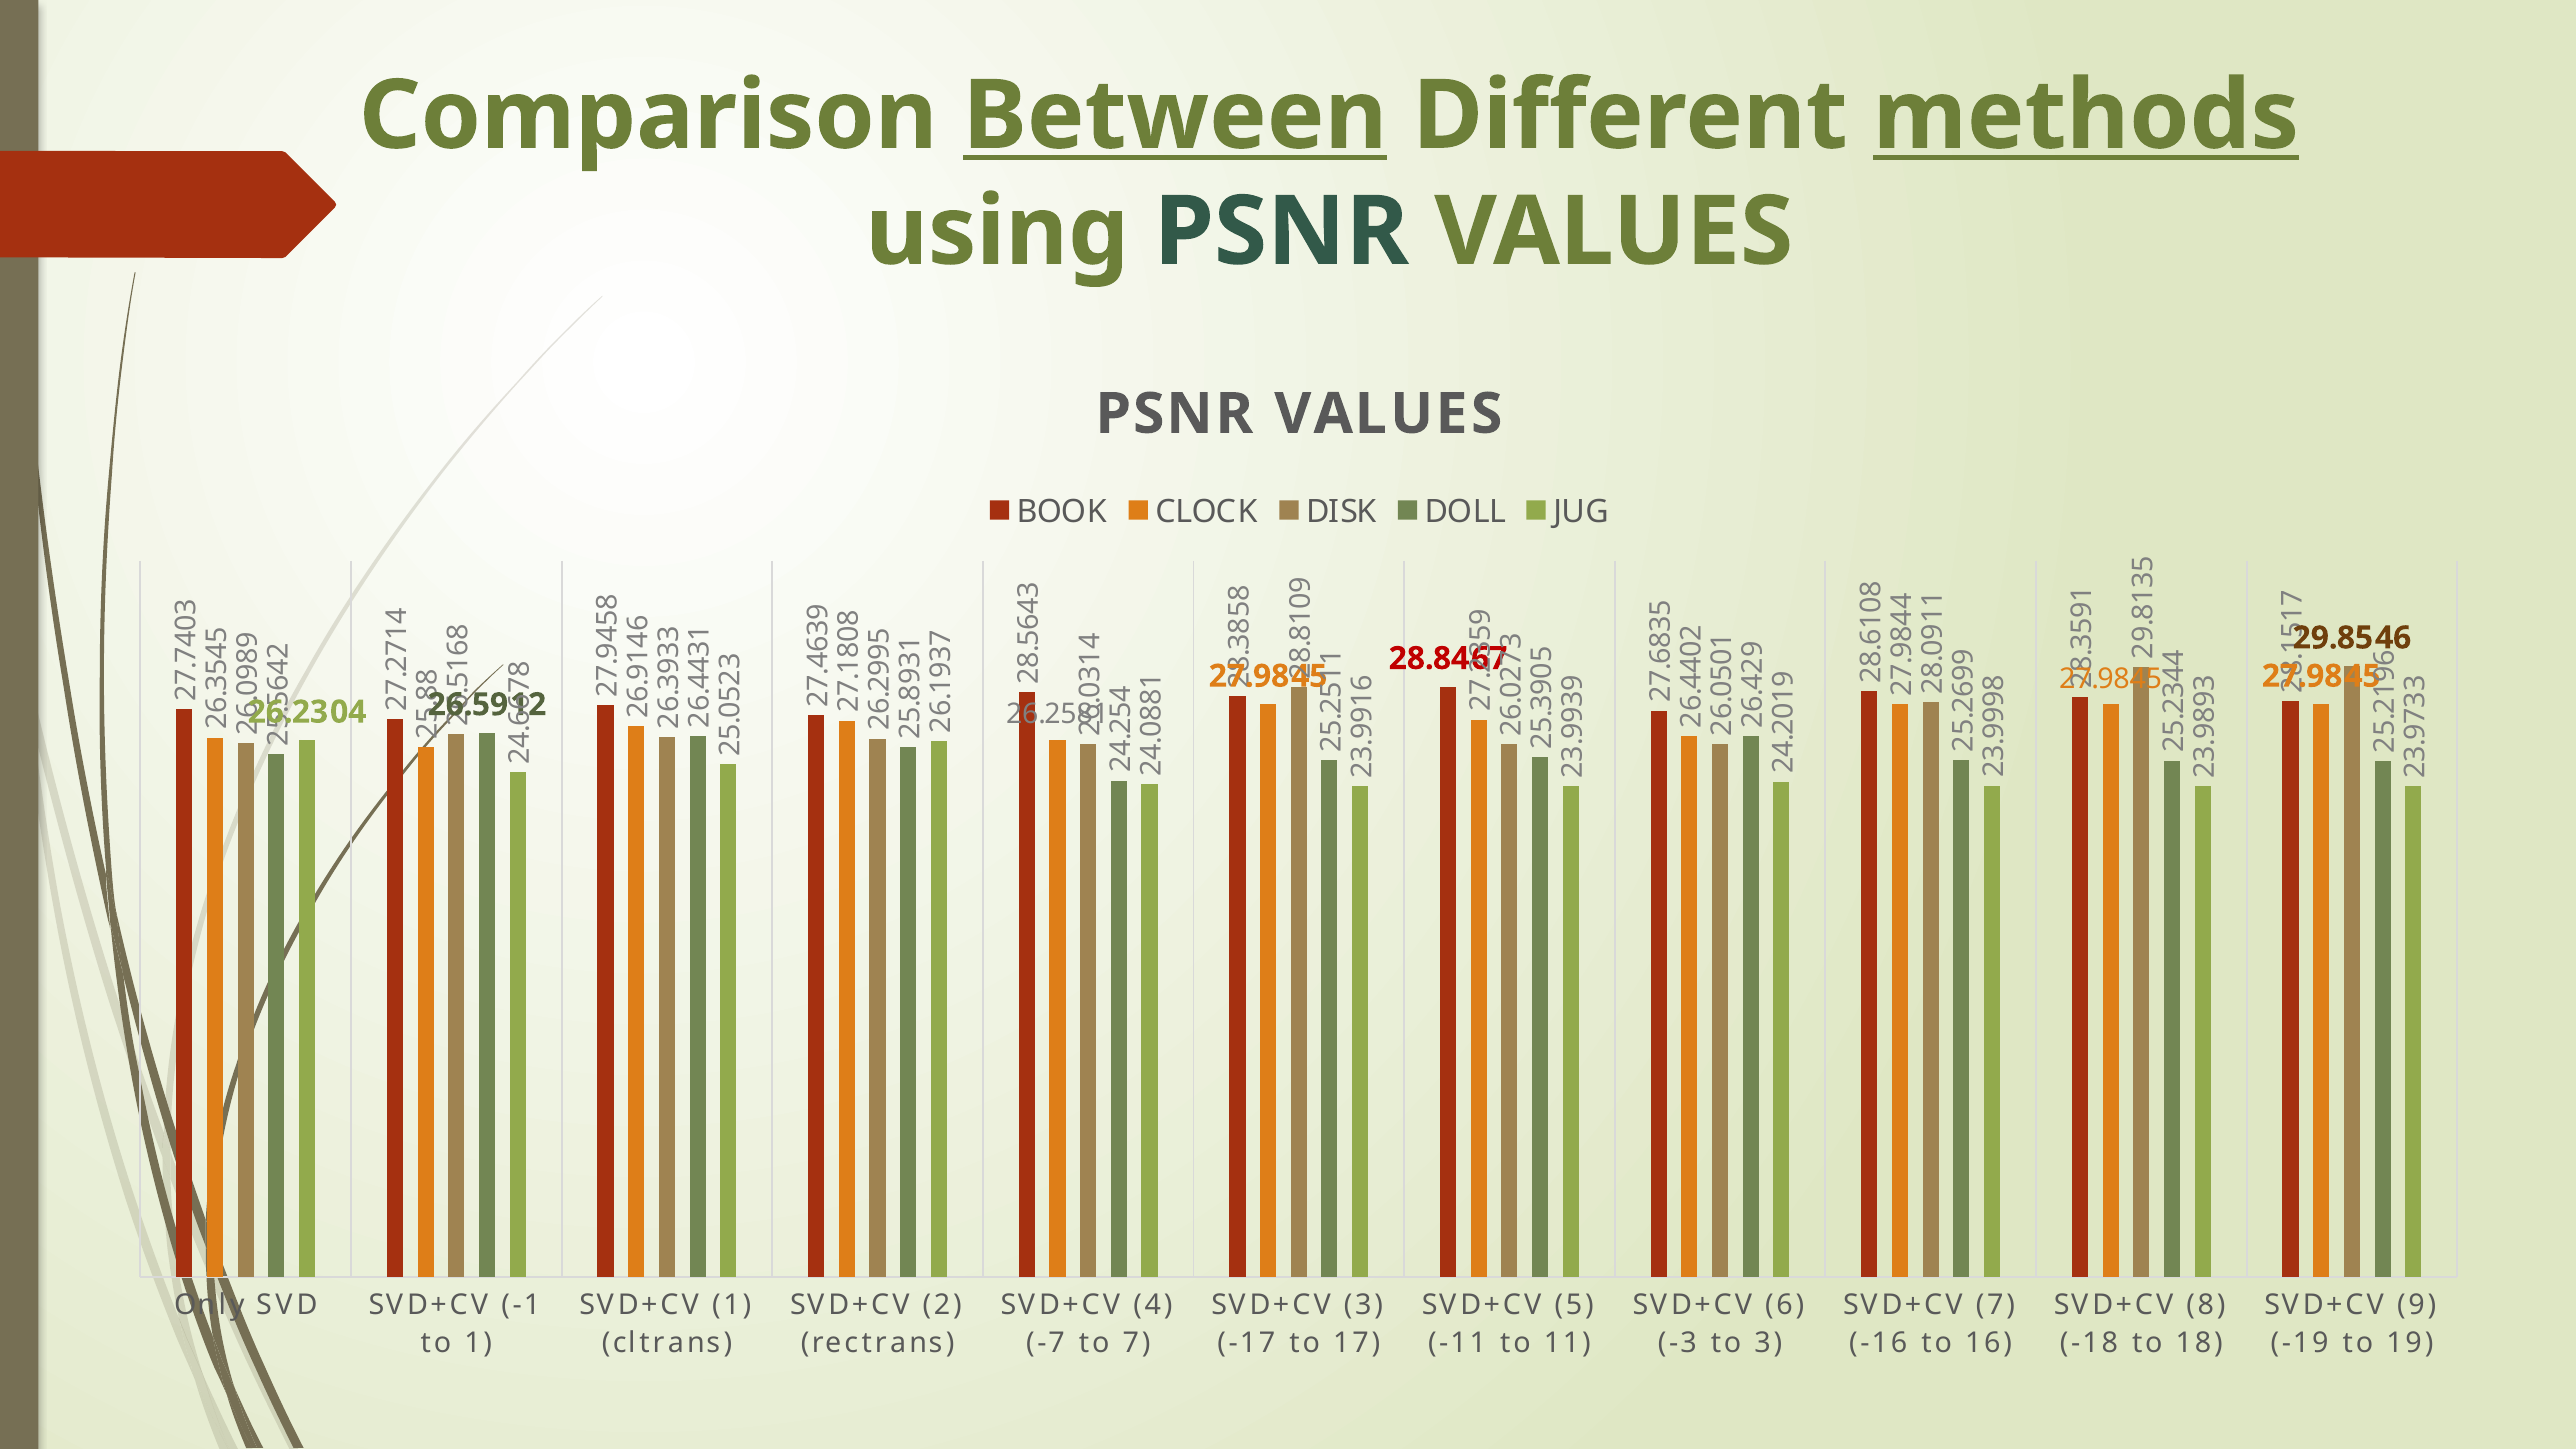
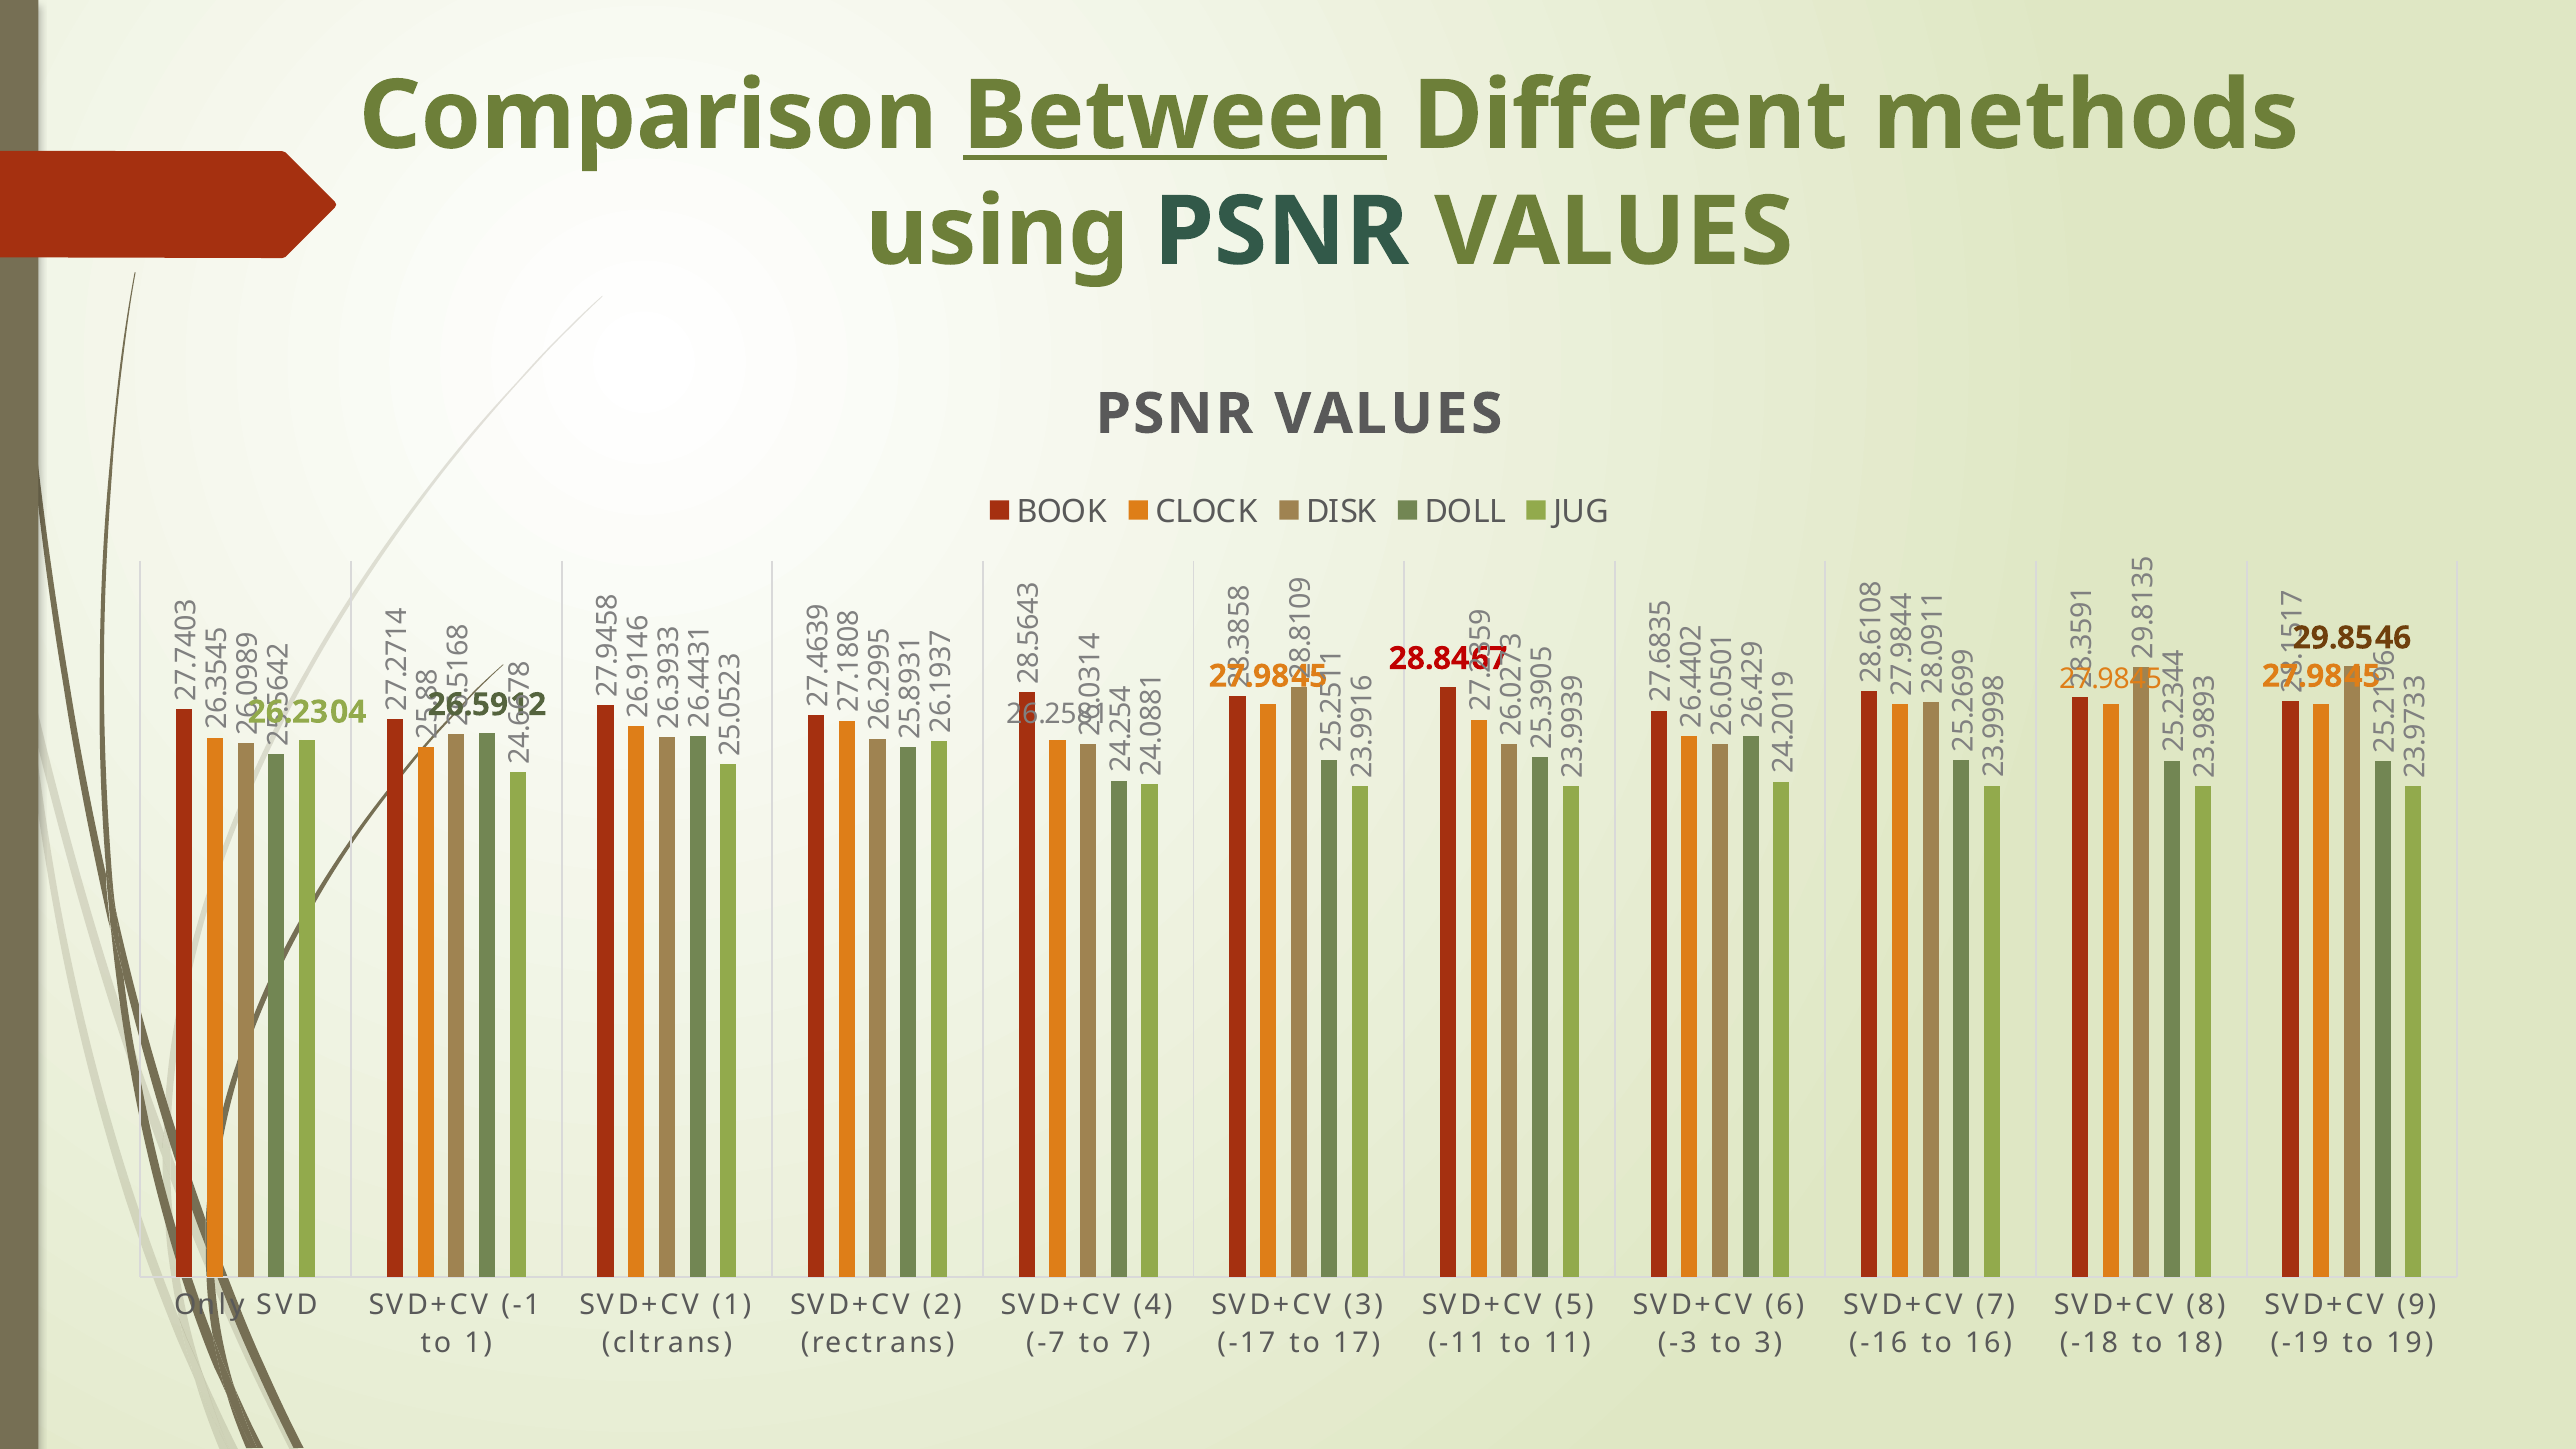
methods underline: present -> none (2086, 116)
